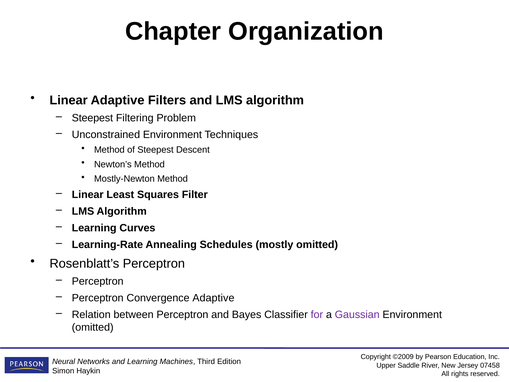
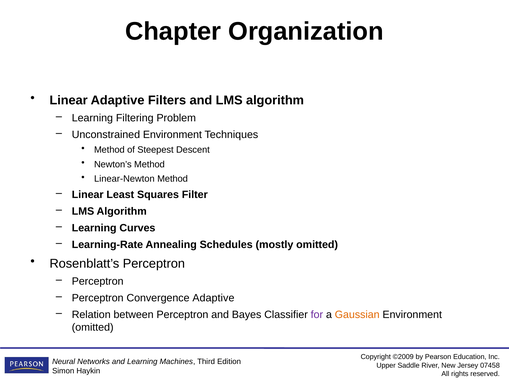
Steepest: Steepest -> Learning (92, 118)
Mostly-Newton: Mostly-Newton -> Linear-Newton (124, 179)
Gaussian colour: purple -> orange (357, 315)
